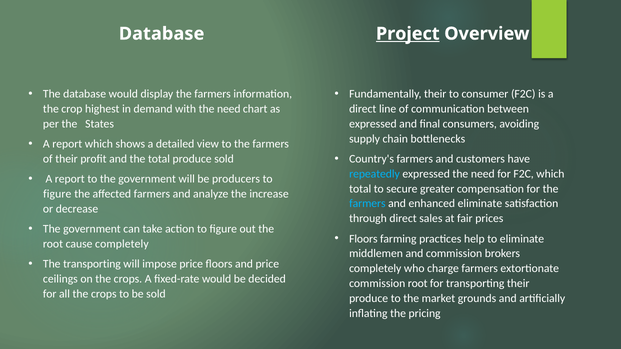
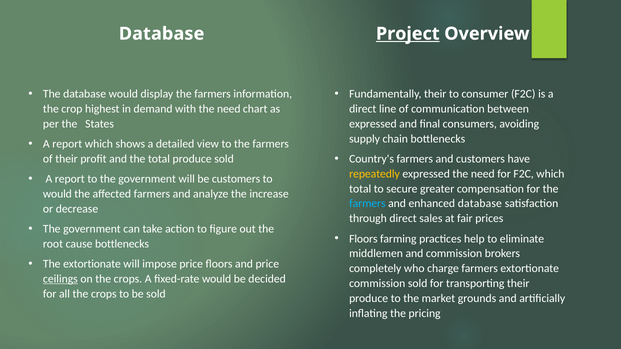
repeatedly colour: light blue -> yellow (374, 174)
be producers: producers -> customers (236, 179)
figure: figure -> would (57, 194)
enhanced eliminate: eliminate -> database (480, 204)
cause completely: completely -> bottlenecks (122, 244)
The transporting: transporting -> extortionate (92, 264)
ceilings underline: none -> present (60, 279)
commission root: root -> sold (418, 284)
